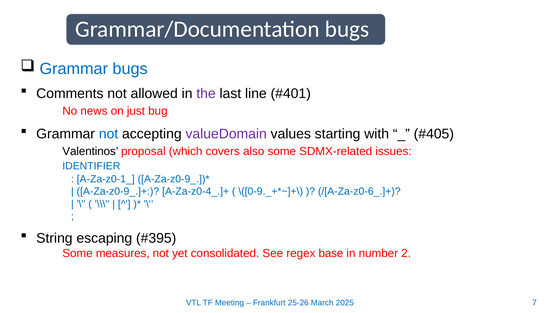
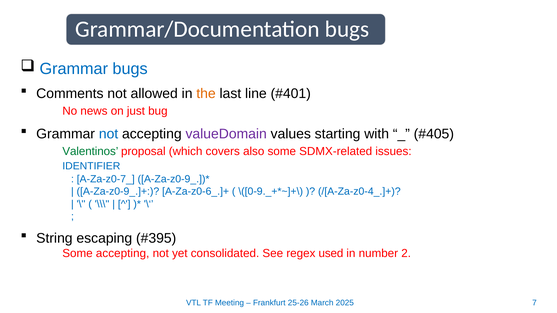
the colour: purple -> orange (206, 94)
Valentinos colour: black -> green (90, 152)
A-Za-z0-1_: A-Za-z0-1_ -> A-Za-z0-7_ (106, 179)
A-Za-z0-4_.]+: A-Za-z0-4_.]+ -> A-Za-z0-6_.]+ (196, 192)
/[A-Za-z0-6_.]+: /[A-Za-z0-6_.]+ -> /[A-Za-z0-4_.]+ (359, 192)
Some measures: measures -> accepting (123, 254)
base: base -> used (331, 254)
